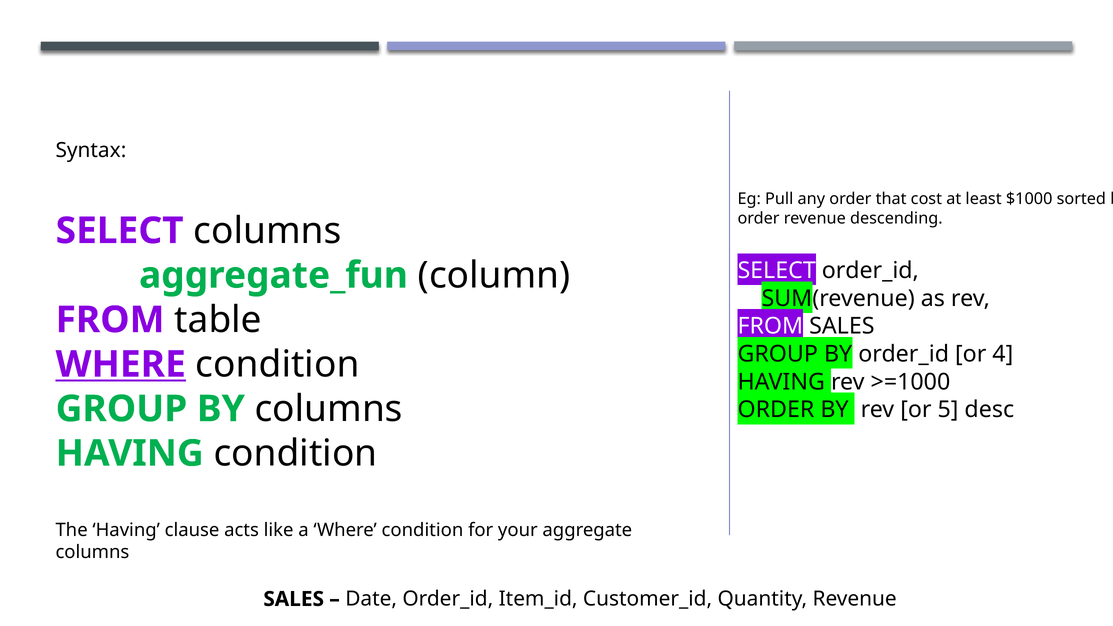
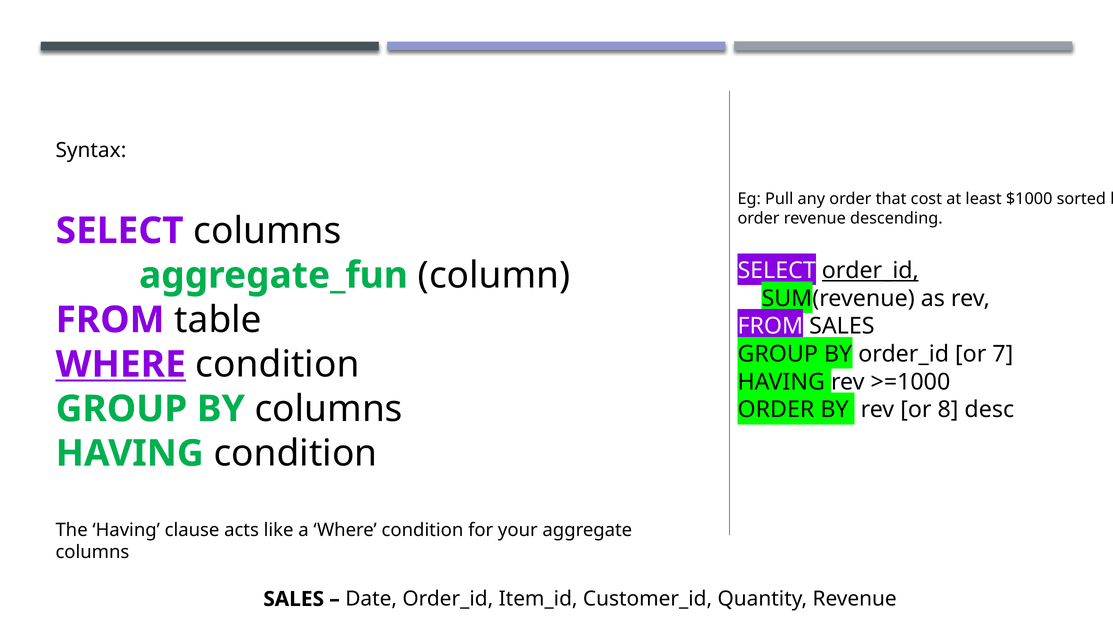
order_id underline: none -> present (870, 271)
4: 4 -> 7 (1003, 354)
5: 5 -> 8 (948, 410)
